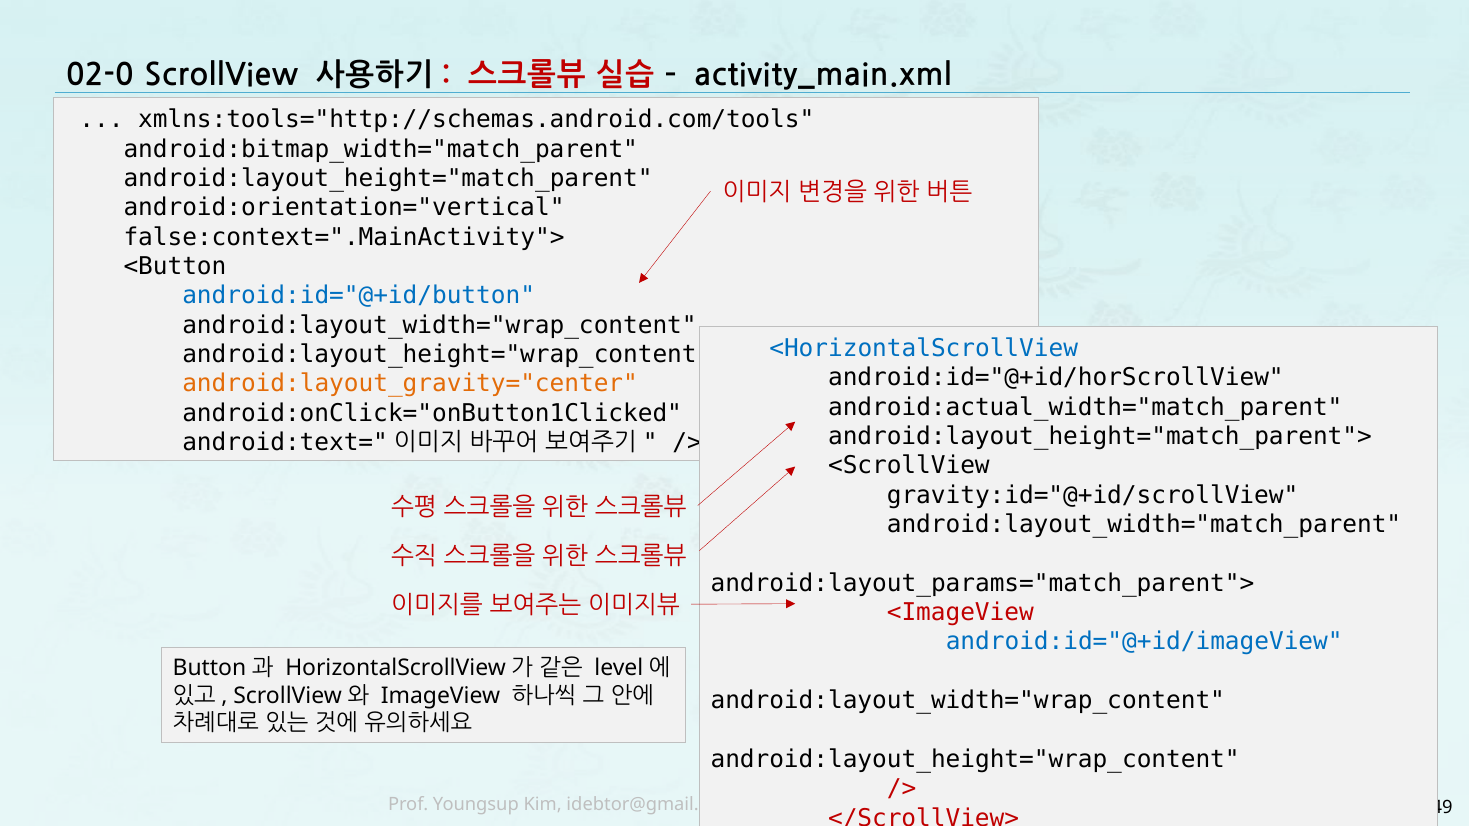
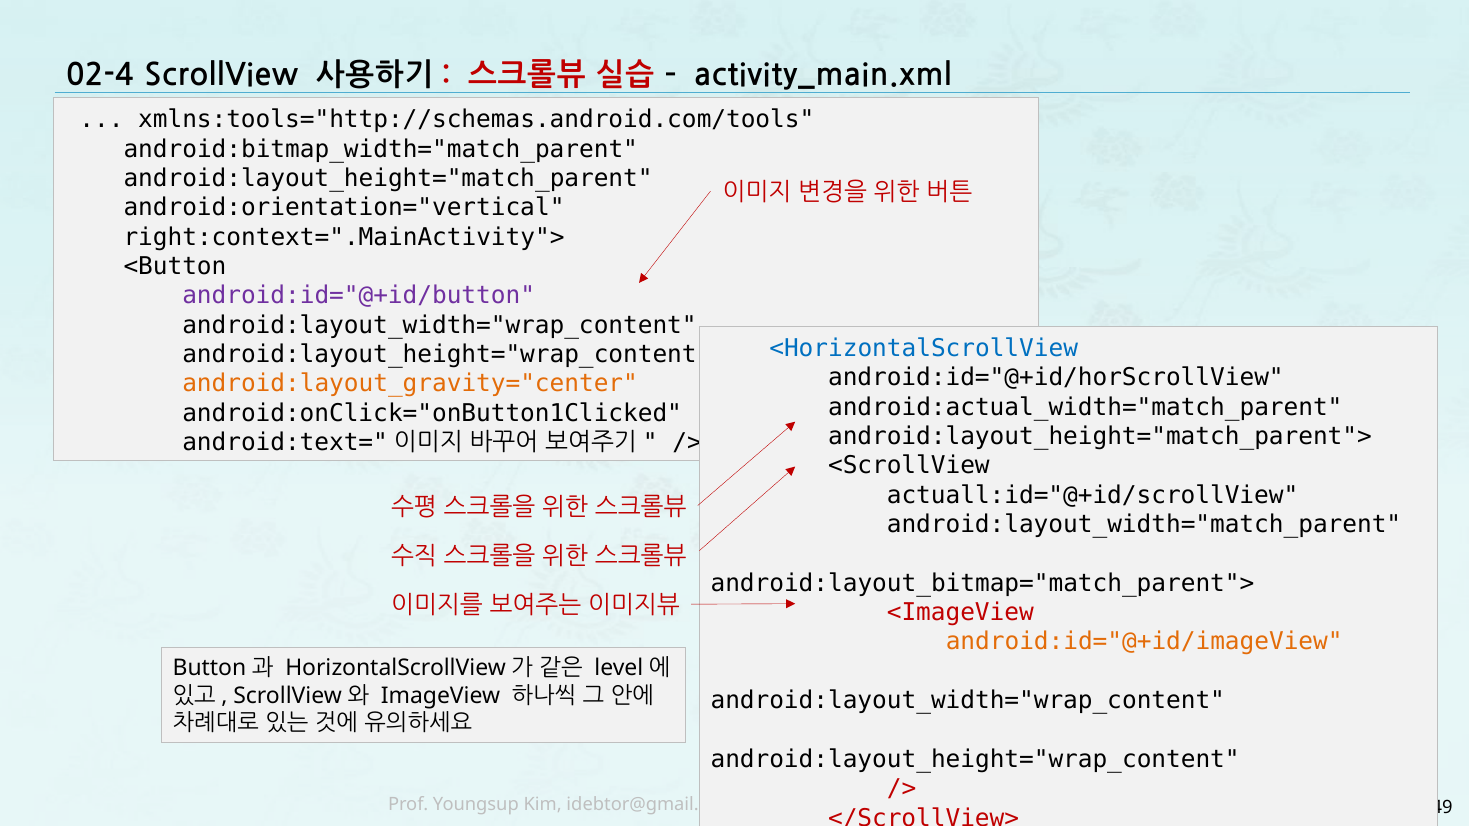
02-0: 02-0 -> 02-4 (100, 75)
false:context=".MainActivity">: false:context=".MainActivity"> -> right:context=".MainActivity"> (344, 237)
android:id="@+id/button colour: blue -> purple (359, 296)
gravity:id="@+id/scrollView: gravity:id="@+id/scrollView -> actuall:id="@+id/scrollView (1093, 495)
android:layout_params="match_parent">: android:layout_params="match_parent"> -> android:layout_bitmap="match_parent"> (982, 583)
android:id="@+id/imageView colour: blue -> orange (1144, 642)
